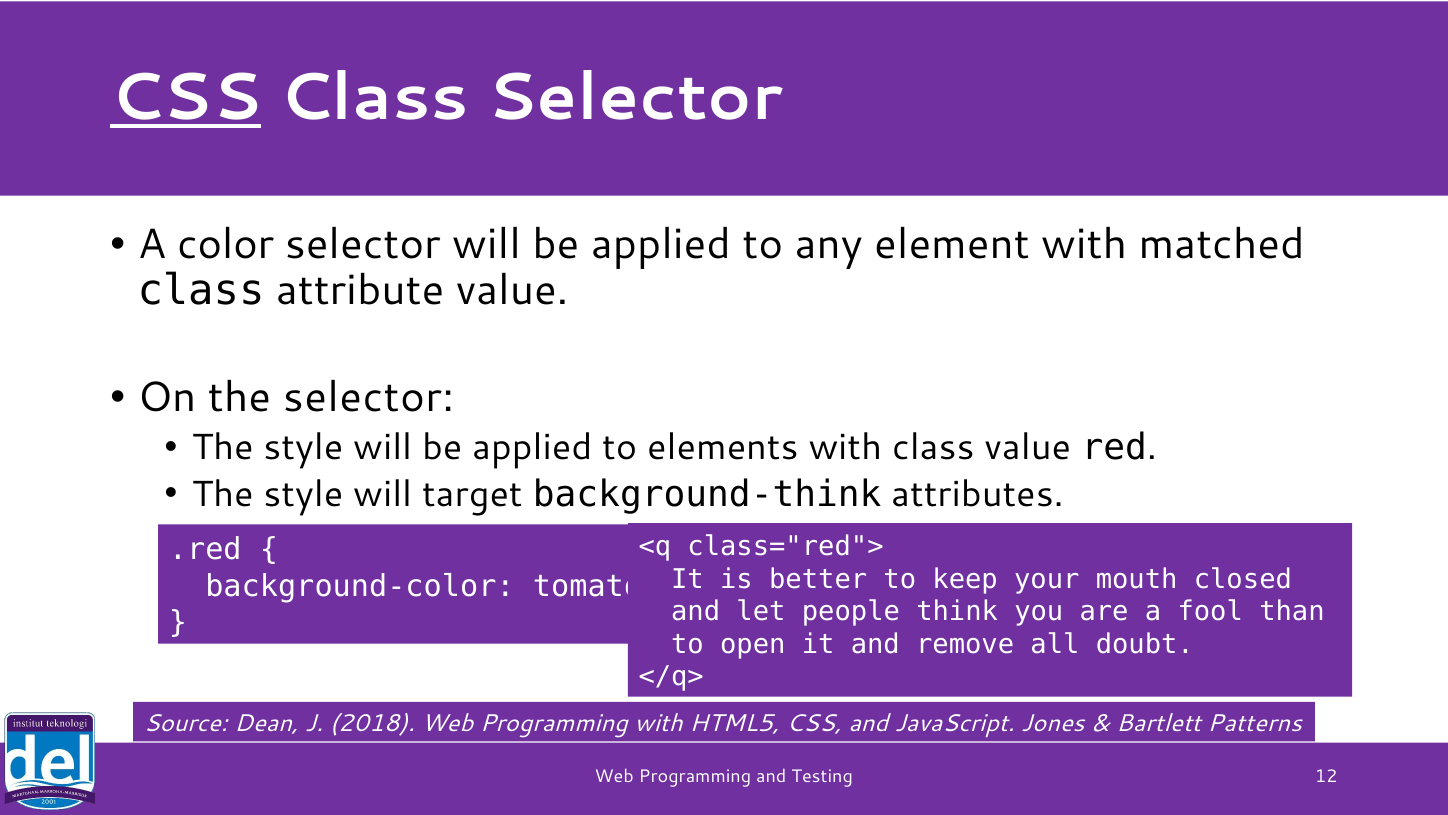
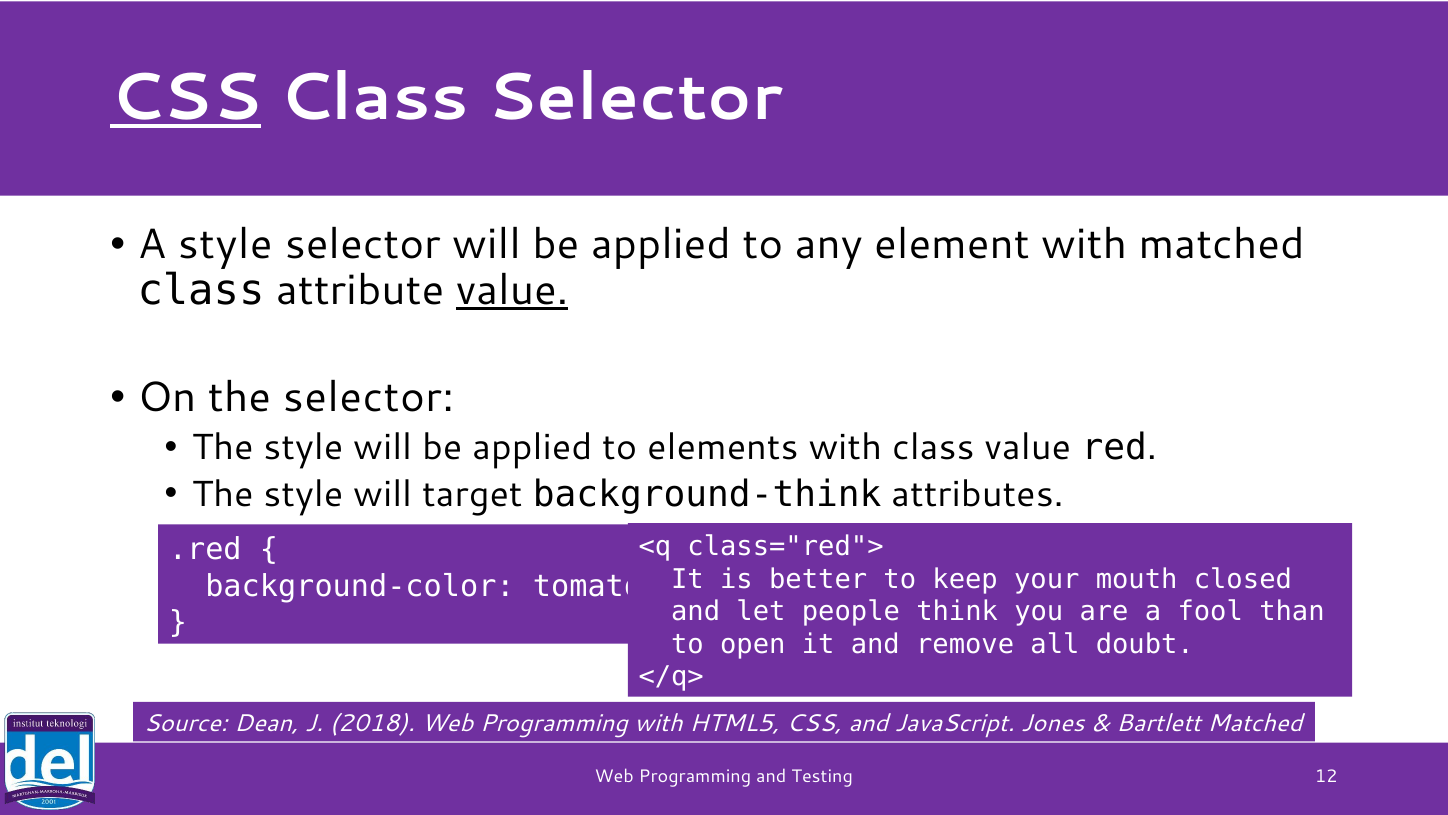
A color: color -> style (225, 245)
value underline: none -> present (512, 290)
Bartlett Patterns: Patterns -> Matched (1255, 723)
